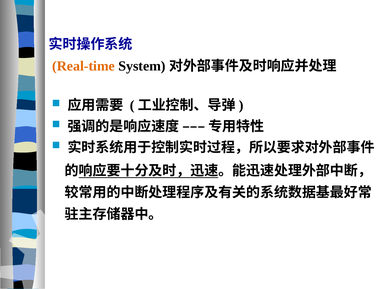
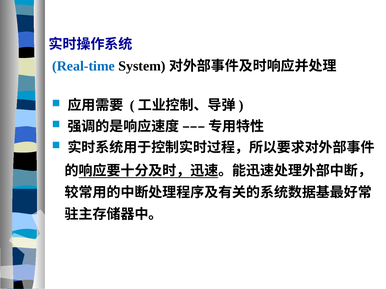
Real-time colour: orange -> blue (84, 66)
